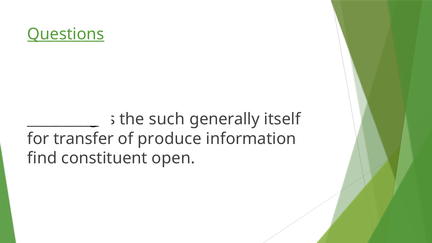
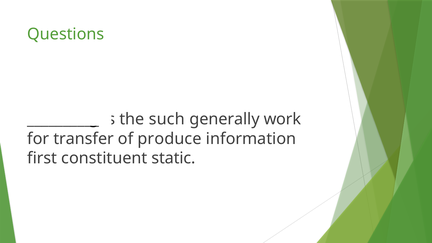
Questions underline: present -> none (66, 34)
itself: itself -> work (282, 119)
find: find -> first (42, 158)
open: open -> static (174, 158)
